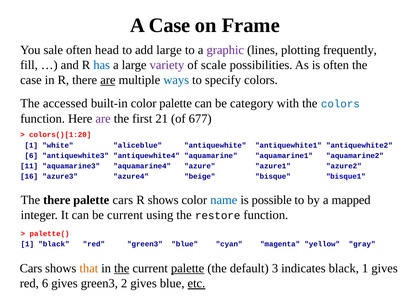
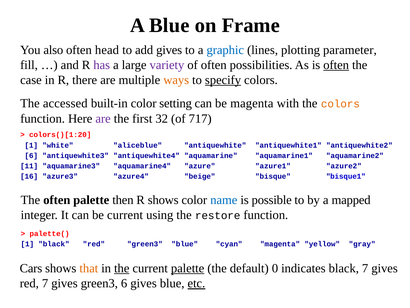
A Case: Case -> Blue (169, 25)
sale: sale -> also (53, 50)
add large: large -> gives (169, 50)
graphic colour: purple -> blue (225, 50)
frequently: frequently -> parameter (350, 50)
has colour: blue -> purple (102, 65)
of scale: scale -> often (214, 65)
often underline: none -> present (336, 65)
are underline: present -> none (108, 80)
ways colour: blue -> orange (176, 80)
specify underline: none -> present (223, 80)
color palette: palette -> setting (176, 103)
be category: category -> magenta (252, 103)
colors colour: blue -> orange (340, 104)
21: 21 -> 32 (162, 118)
677: 677 -> 717 (200, 118)
The there: there -> often (57, 200)
palette cars: cars -> then (123, 200)
3: 3 -> 0 (275, 268)
black 1: 1 -> 7 (365, 268)
red 6: 6 -> 7 (45, 283)
green3 2: 2 -> 6 (124, 283)
